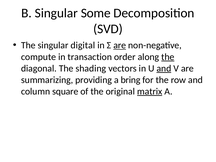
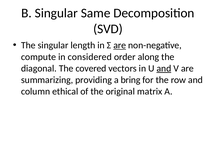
Some: Some -> Same (96, 13)
digital: digital -> length (83, 45)
transaction: transaction -> considered (90, 57)
the underline: present -> none (168, 57)
shading: shading -> covered (91, 68)
square: square -> ethical (65, 91)
matrix underline: present -> none (150, 91)
